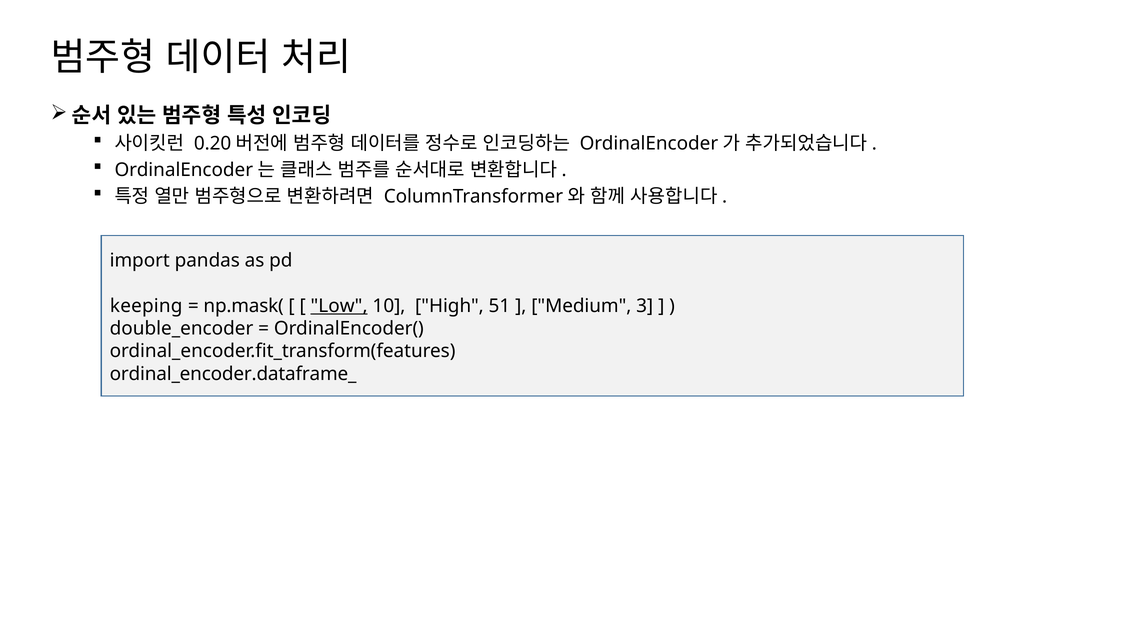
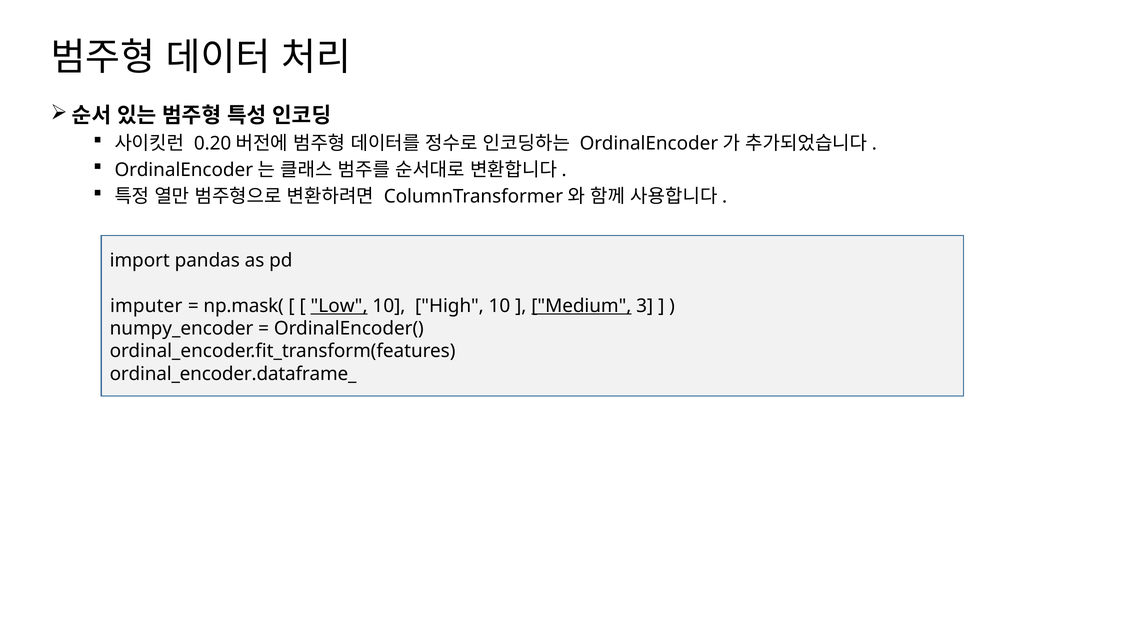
keeping: keeping -> imputer (146, 306)
High 51: 51 -> 10 (499, 306)
Medium underline: none -> present (581, 306)
double_encoder: double_encoder -> numpy_encoder (182, 328)
